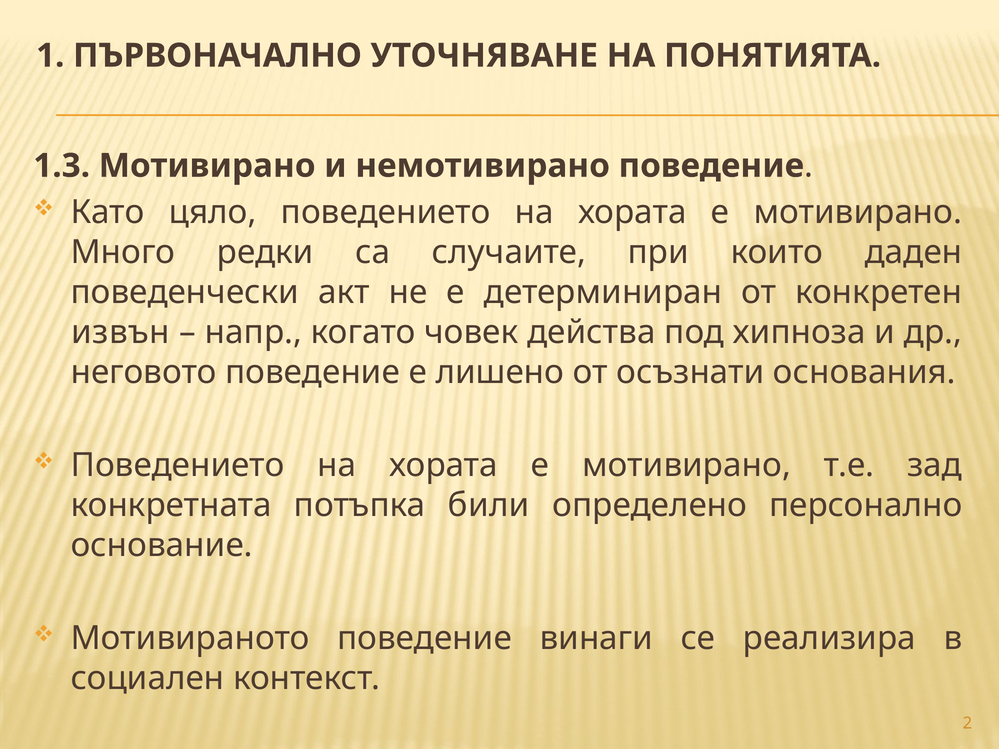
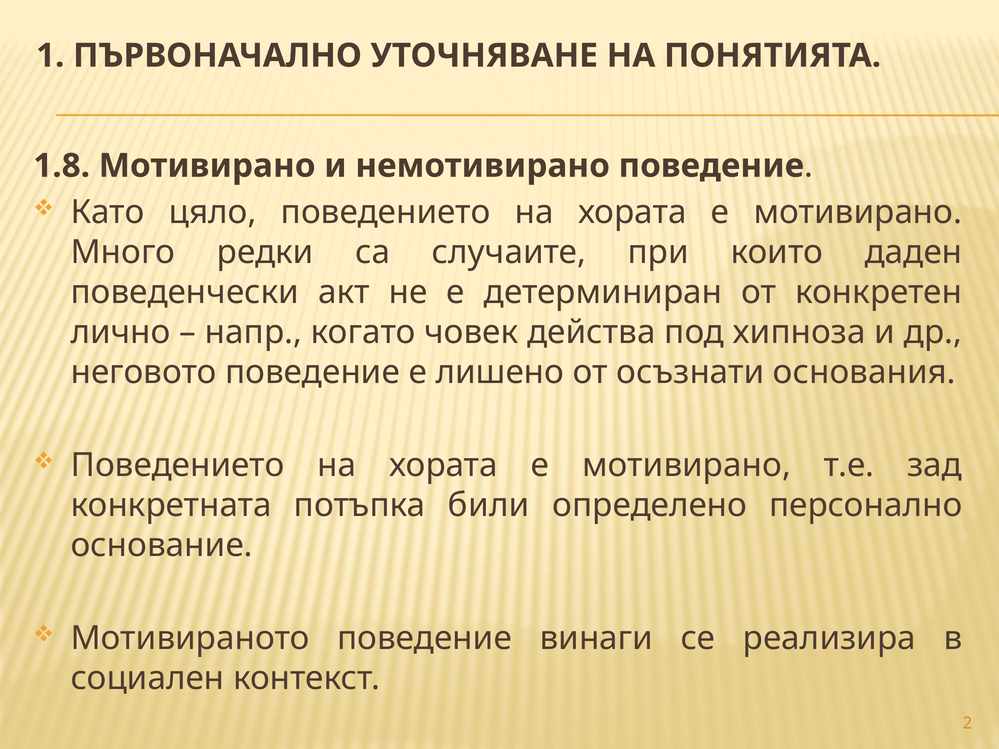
1.3: 1.3 -> 1.8 (62, 166)
извън: извън -> лично (121, 332)
